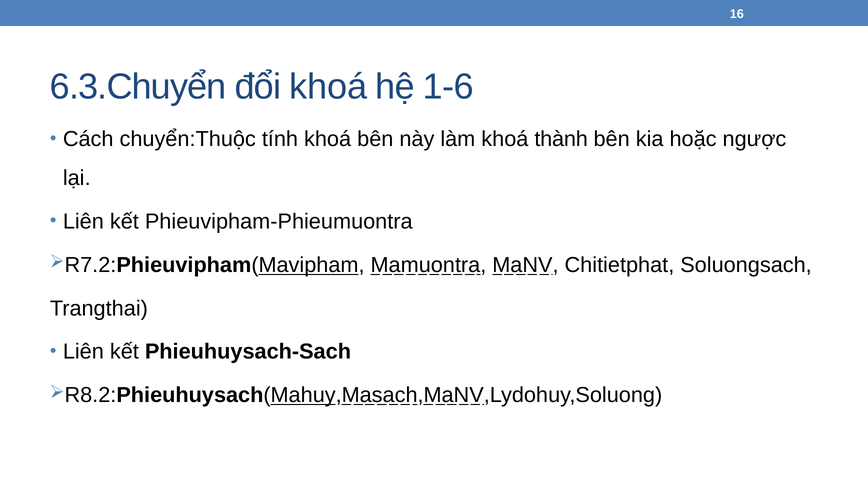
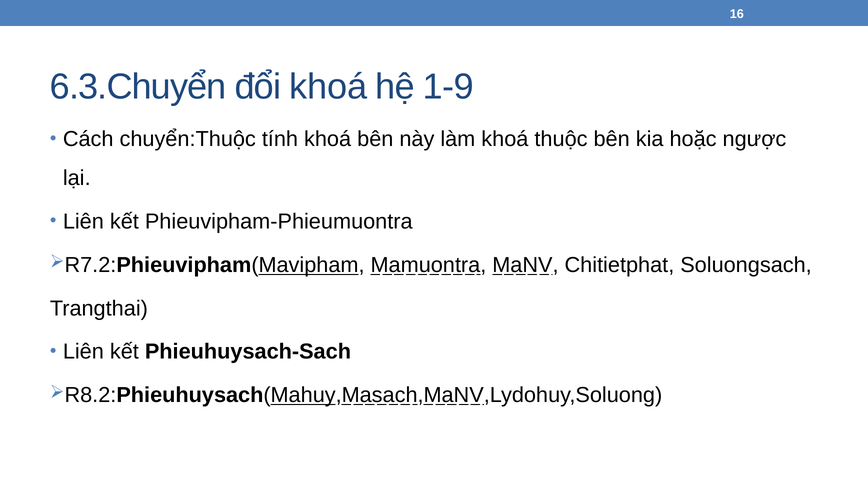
1-6: 1-6 -> 1-9 (448, 87)
thành: thành -> thuộc (561, 139)
